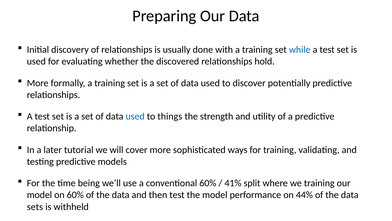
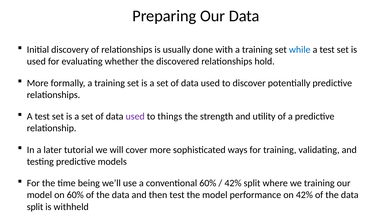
used colour: blue -> purple (135, 116)
41%: 41% -> 42% (233, 183)
on 44%: 44% -> 42% (304, 195)
sets: sets -> split (35, 206)
